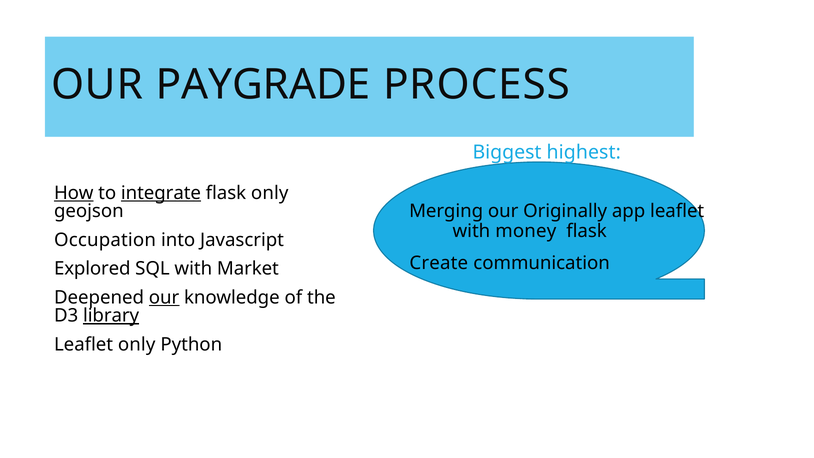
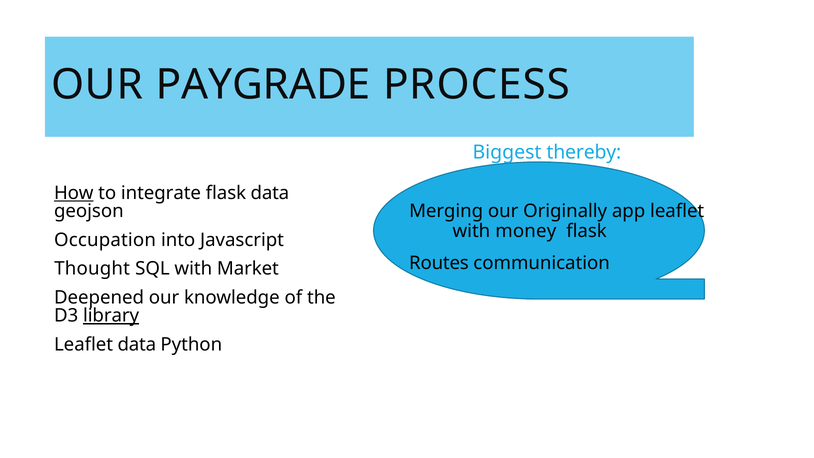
highest: highest -> thereby (584, 152)
integrate underline: present -> none (161, 193)
flask only: only -> data (270, 193)
Create: Create -> Routes (439, 263)
Explored: Explored -> Thought (92, 269)
our underline: present -> none (164, 298)
Leaflet only: only -> data (137, 344)
